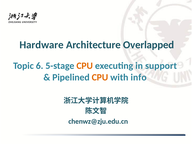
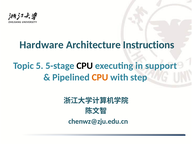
Overlapped: Overlapped -> Instructions (149, 45)
6: 6 -> 5 (40, 66)
CPU colour: orange -> black (85, 66)
info: info -> step (139, 77)
